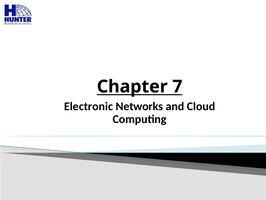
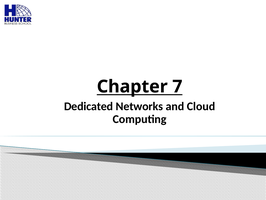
Electronic: Electronic -> Dedicated (89, 106)
